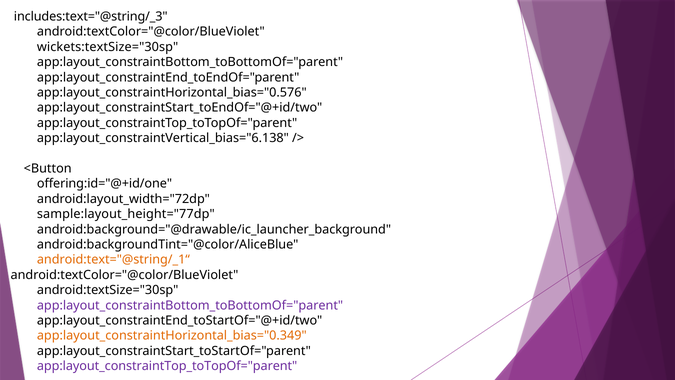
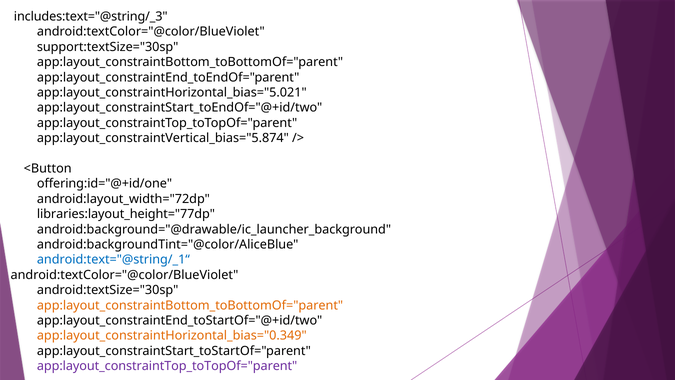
wickets:textSize="30sp: wickets:textSize="30sp -> support:textSize="30sp (108, 47)
app:layout_constraintHorizontal_bias="0.576: app:layout_constraintHorizontal_bias="0.576 -> app:layout_constraintHorizontal_bias="5.021 (172, 93)
app:layout_constraintVertical_bias="6.138: app:layout_constraintVertical_bias="6.138 -> app:layout_constraintVertical_bias="5.874 (163, 138)
sample:layout_height="77dp: sample:layout_height="77dp -> libraries:layout_height="77dp (126, 214)
android:text="@string/_1“ colour: orange -> blue (113, 260)
app:layout_constraintBottom_toBottomOf="parent colour: purple -> orange (190, 305)
